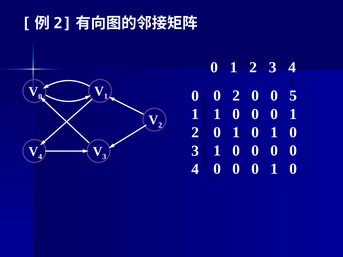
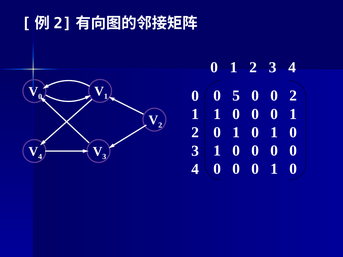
0 2: 2 -> 5 (236, 96)
0 5: 5 -> 2 (293, 96)
